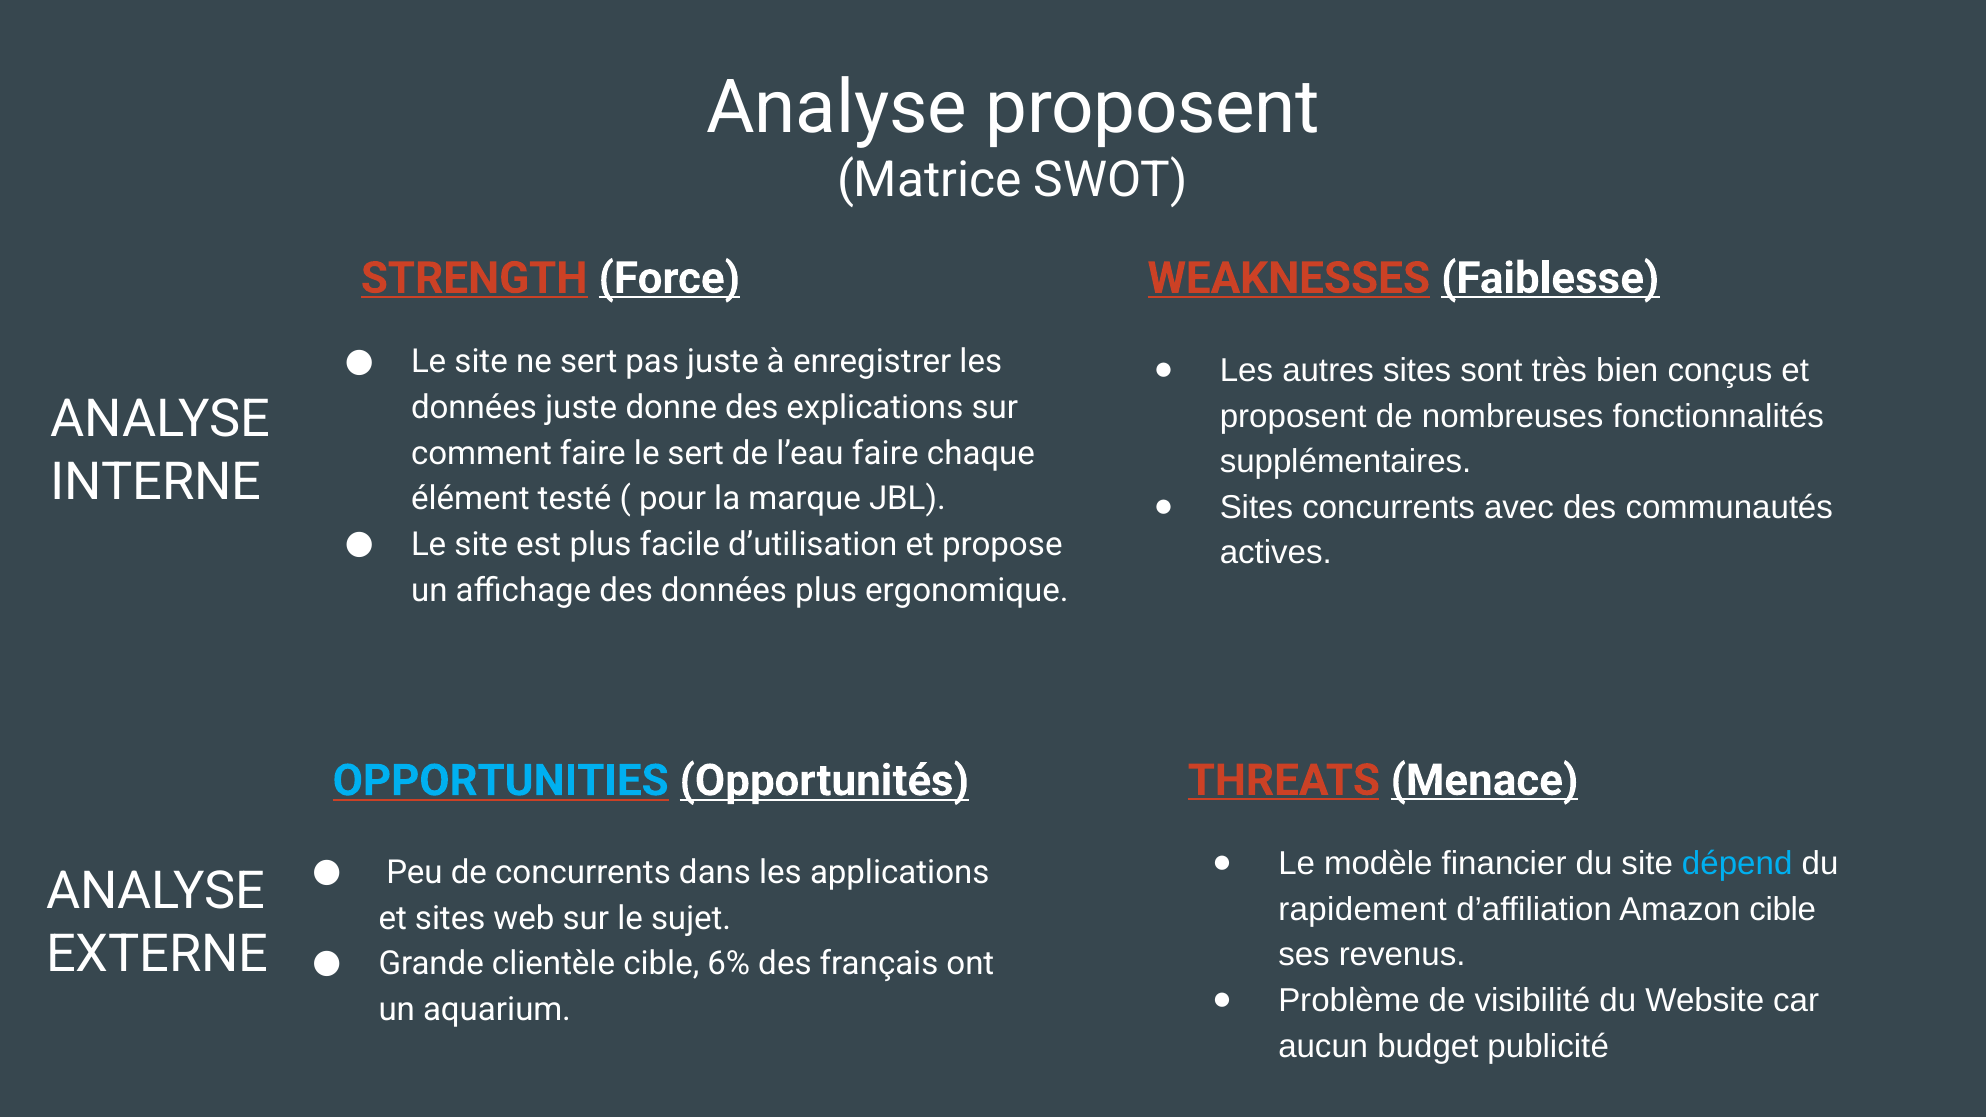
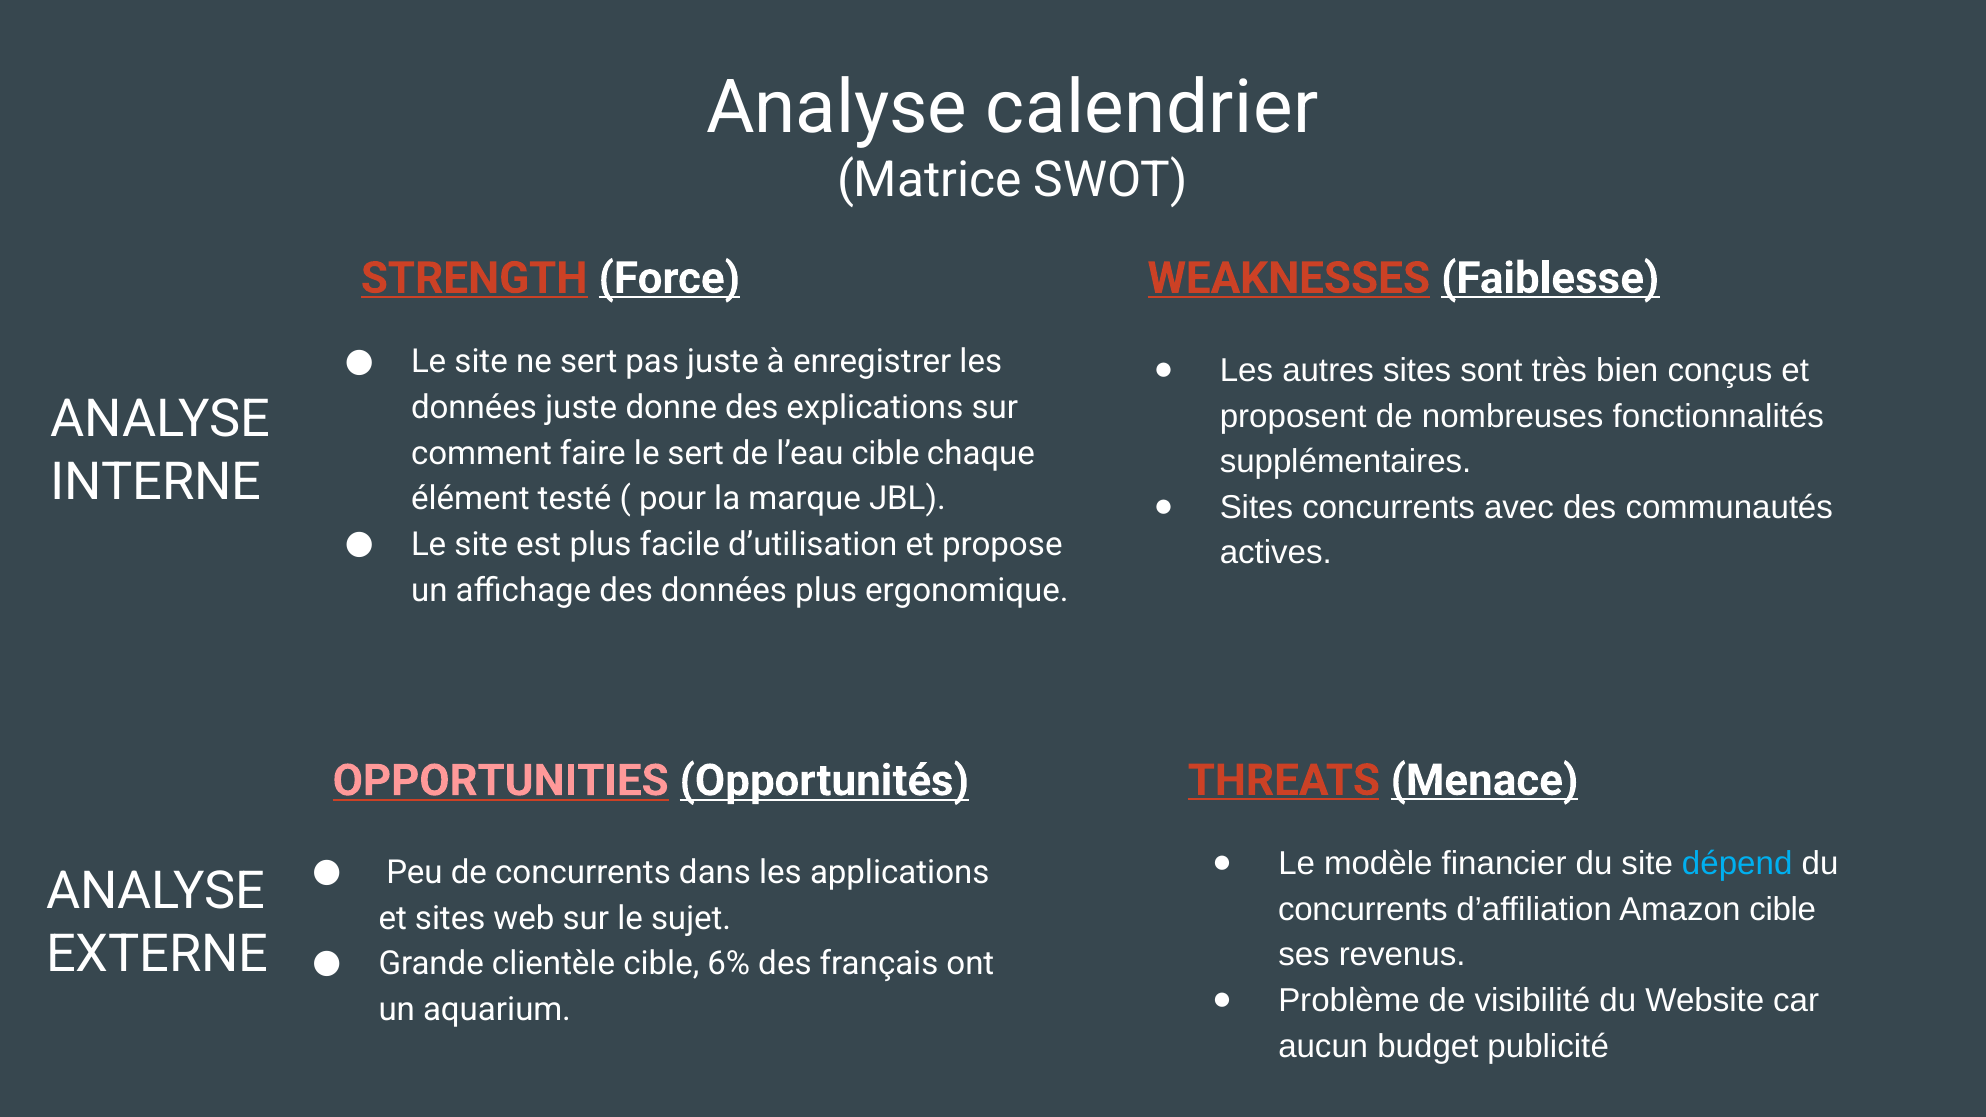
Analyse proposent: proposent -> calendrier (1152, 108)
l’eau faire: faire -> cible (886, 453)
OPPORTUNITIES colour: light blue -> pink (501, 781)
rapidement: rapidement -> concurrents (1363, 910)
